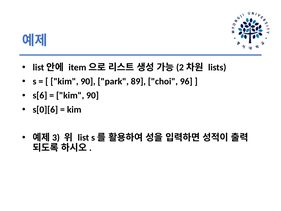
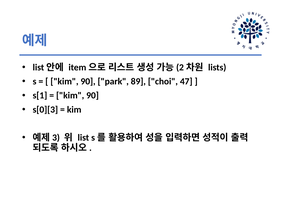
96: 96 -> 47 (186, 81)
s[6: s[6 -> s[1 (40, 95)
s[0][6: s[0][6 -> s[0][3 (45, 109)
